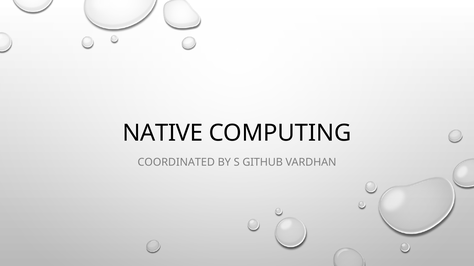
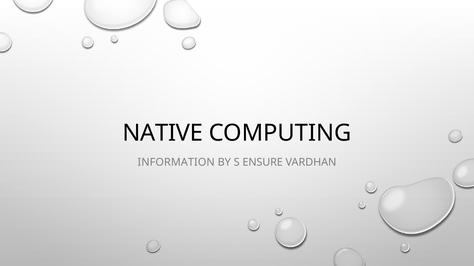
COORDINATED: COORDINATED -> INFORMATION (176, 163)
GITHUB: GITHUB -> ENSURE (263, 163)
